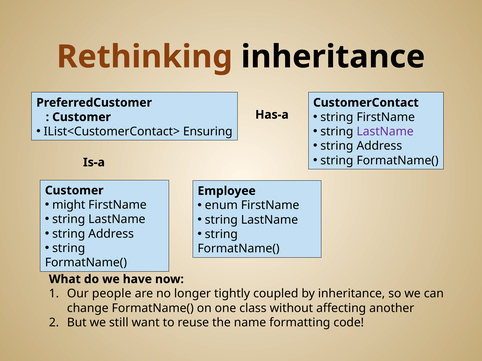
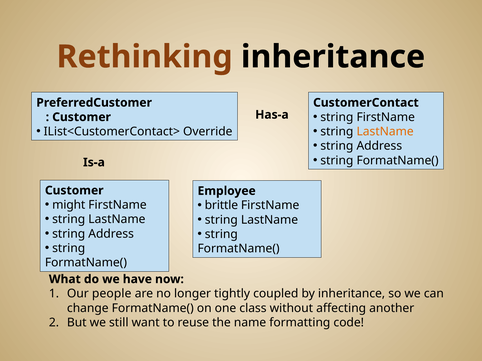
Ensuring: Ensuring -> Override (208, 132)
LastName colour: purple -> orange (385, 132)
enum: enum -> brittle (221, 206)
